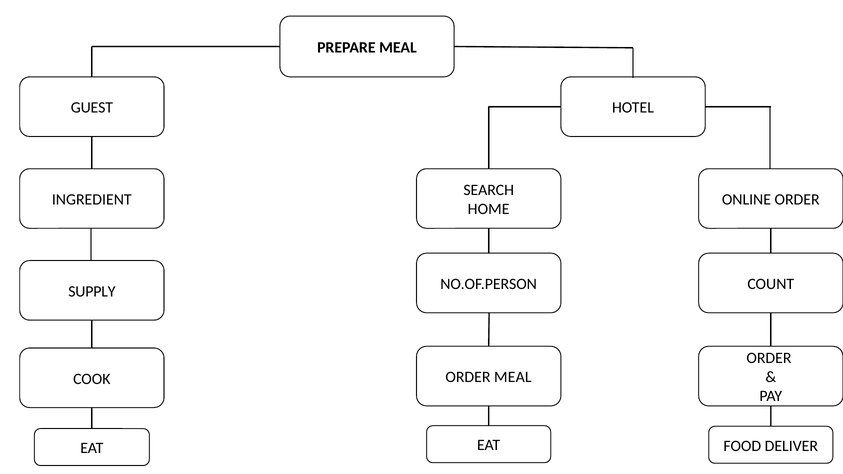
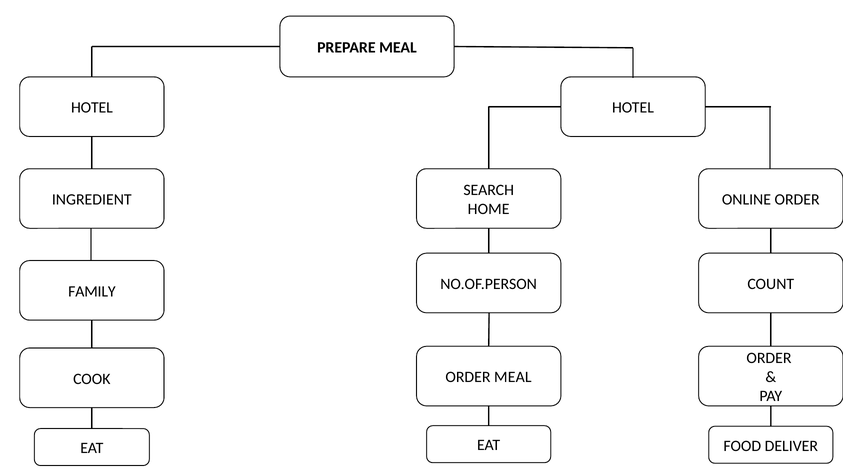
GUEST: GUEST -> HOTEL (92, 108)
SUPPLY: SUPPLY -> FAMILY (92, 292)
